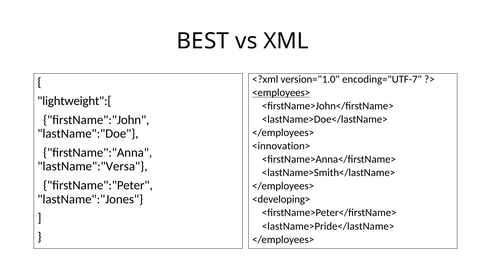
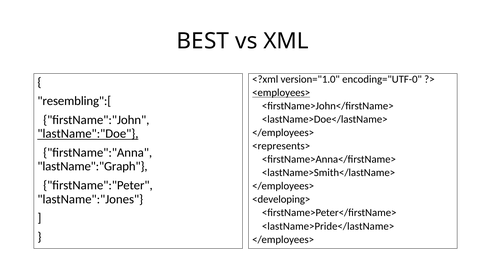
encoding="UTF-7: encoding="UTF-7 -> encoding="UTF-0 (382, 79)
lightweight":[: lightweight":[ -> resembling":[ (74, 101)
lastName":"Doe underline: none -> present (88, 134)
<innovation>: <innovation> -> <represents> (281, 146)
lastName":"Versa: lastName":"Versa -> lastName":"Graph (93, 167)
